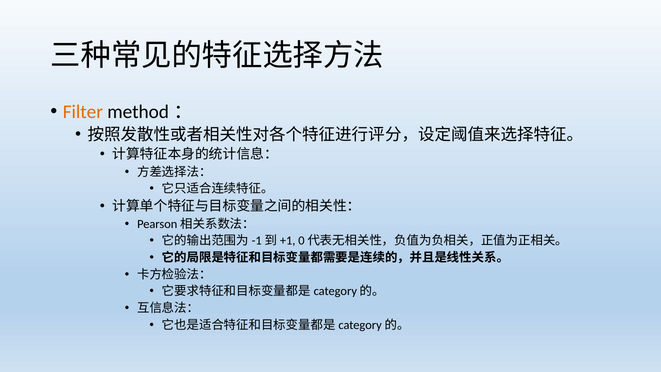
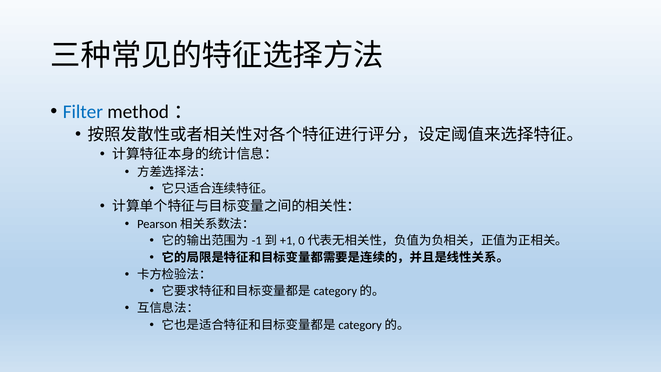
Filter colour: orange -> blue (83, 112)
